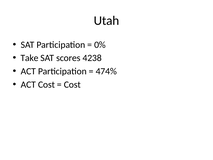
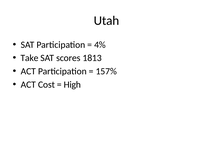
0%: 0% -> 4% (100, 45)
4238: 4238 -> 1813 (92, 58)
474%: 474% -> 157% (106, 71)
Cost: Cost -> High (72, 84)
